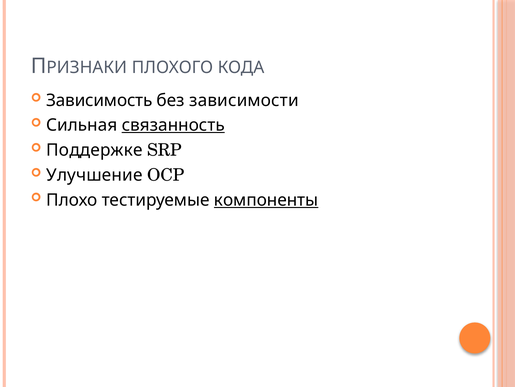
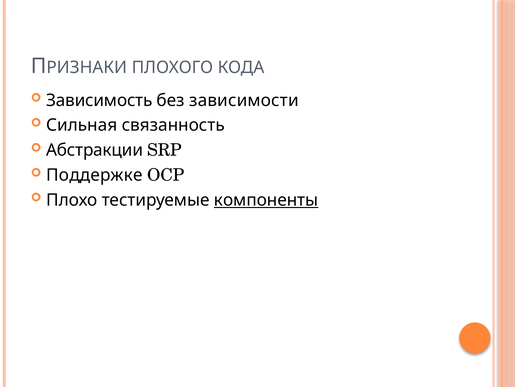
связанность underline: present -> none (173, 125)
Поддержке: Поддержке -> Абстракции (95, 150)
Улучшение: Улучшение -> Поддержке (94, 175)
